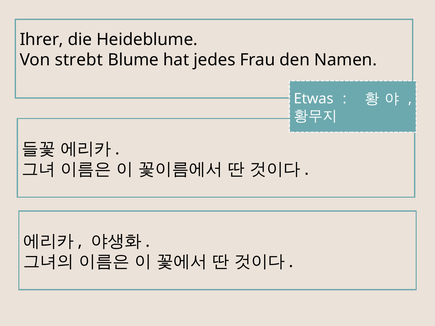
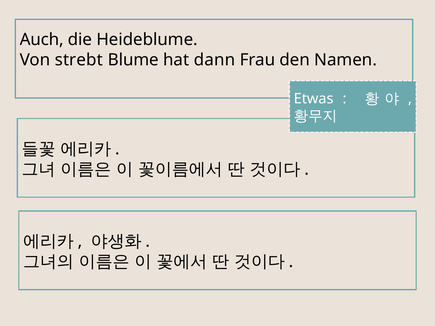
Ihrer: Ihrer -> Auch (42, 40)
jedes: jedes -> dann (214, 60)
